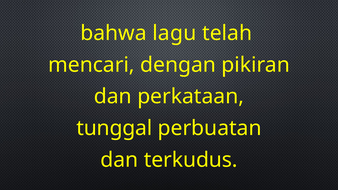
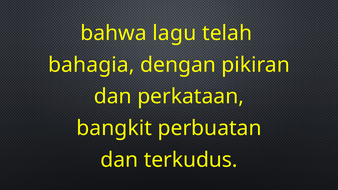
mencari: mencari -> bahagia (91, 65)
tunggal: tunggal -> bangkit (114, 128)
